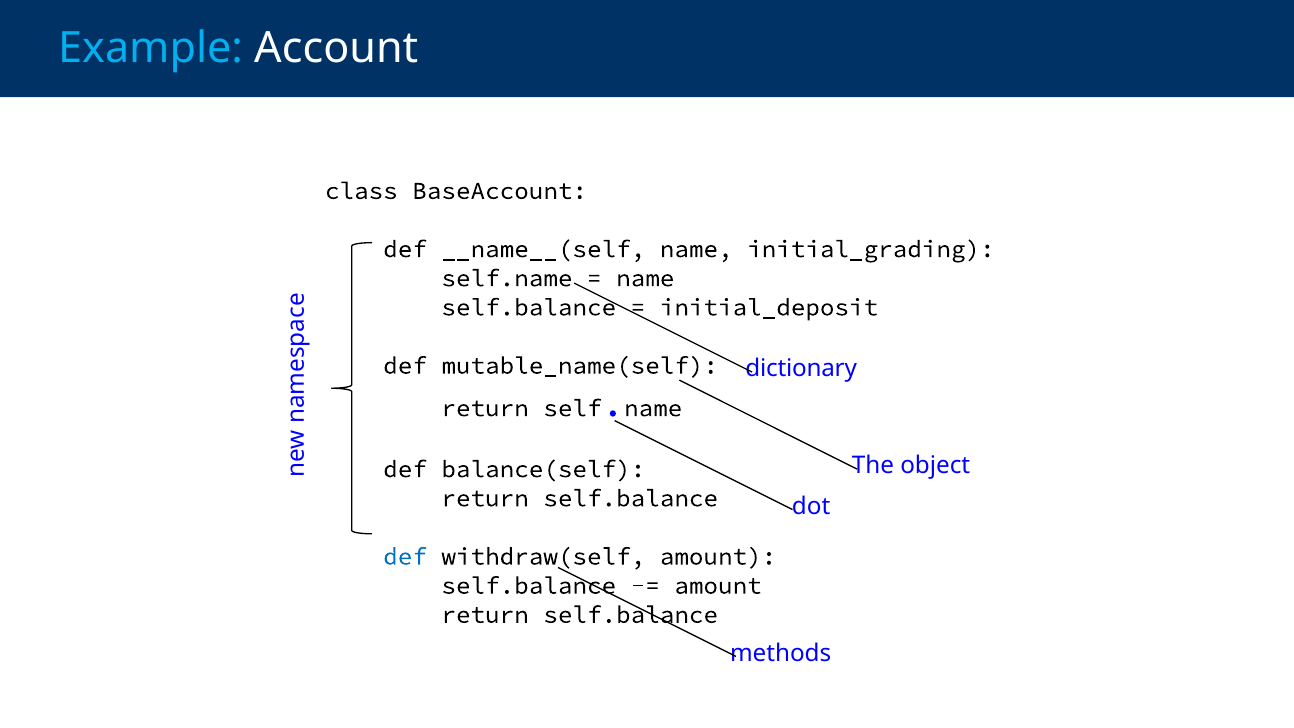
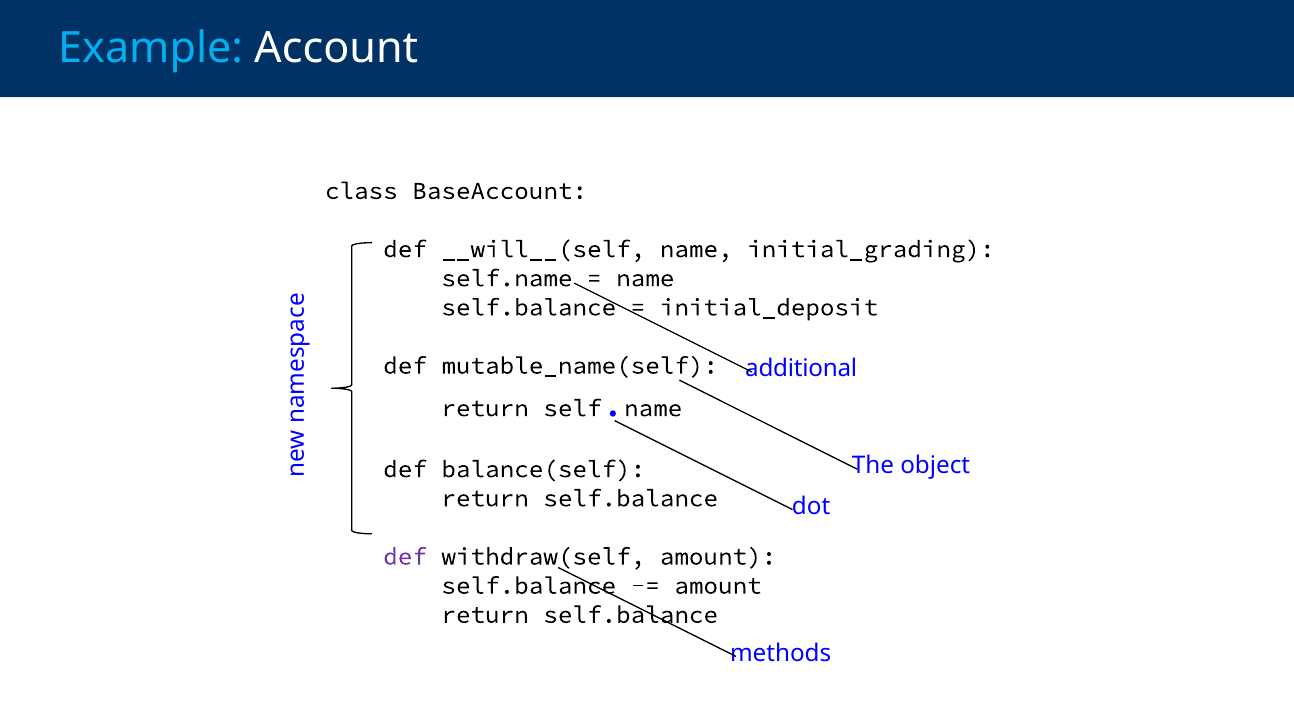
__name__(self: __name__(self -> __will__(self (543, 249)
dictionary: dictionary -> additional (801, 369)
def colour: blue -> purple (405, 556)
